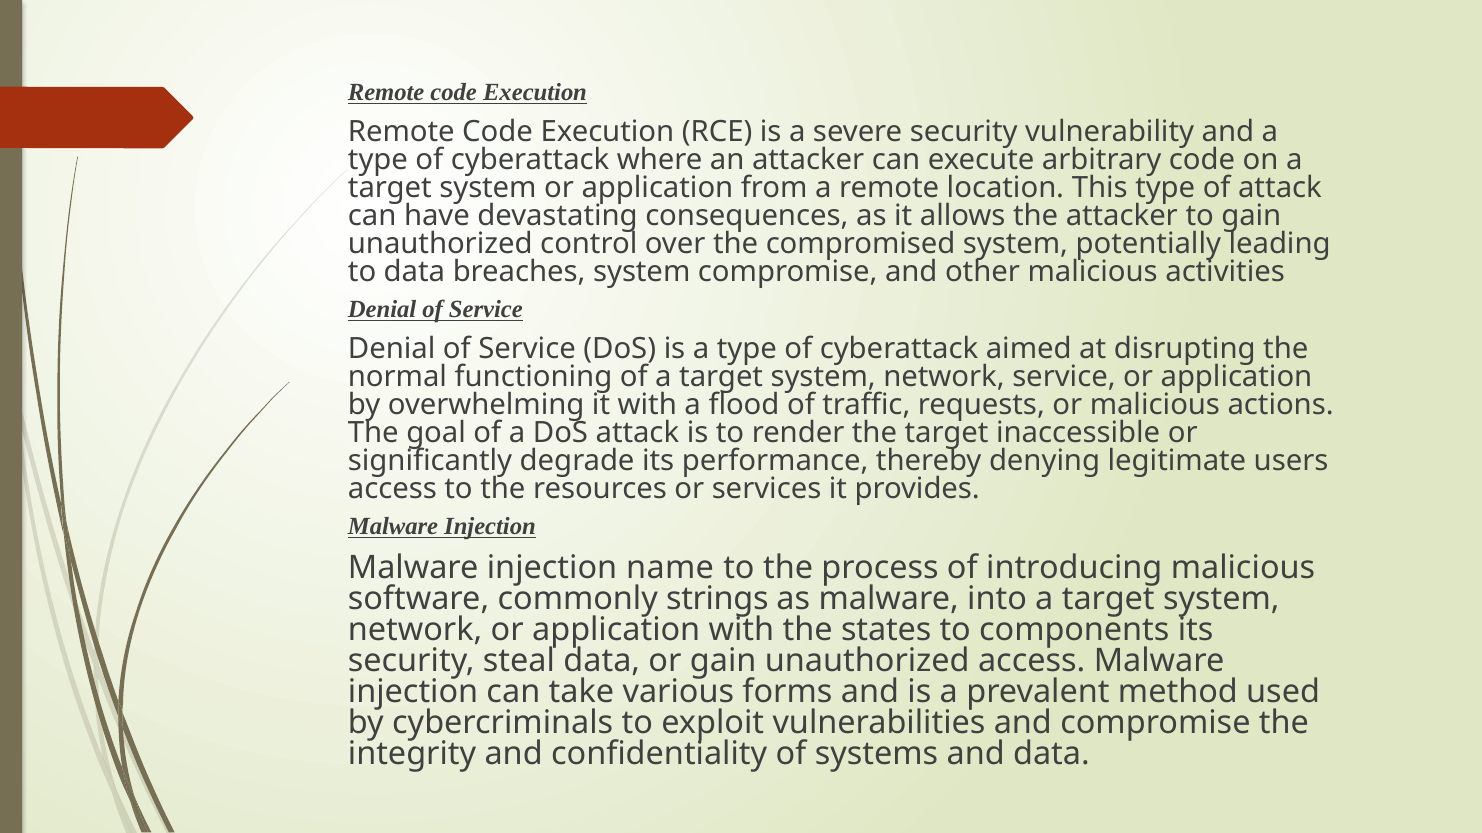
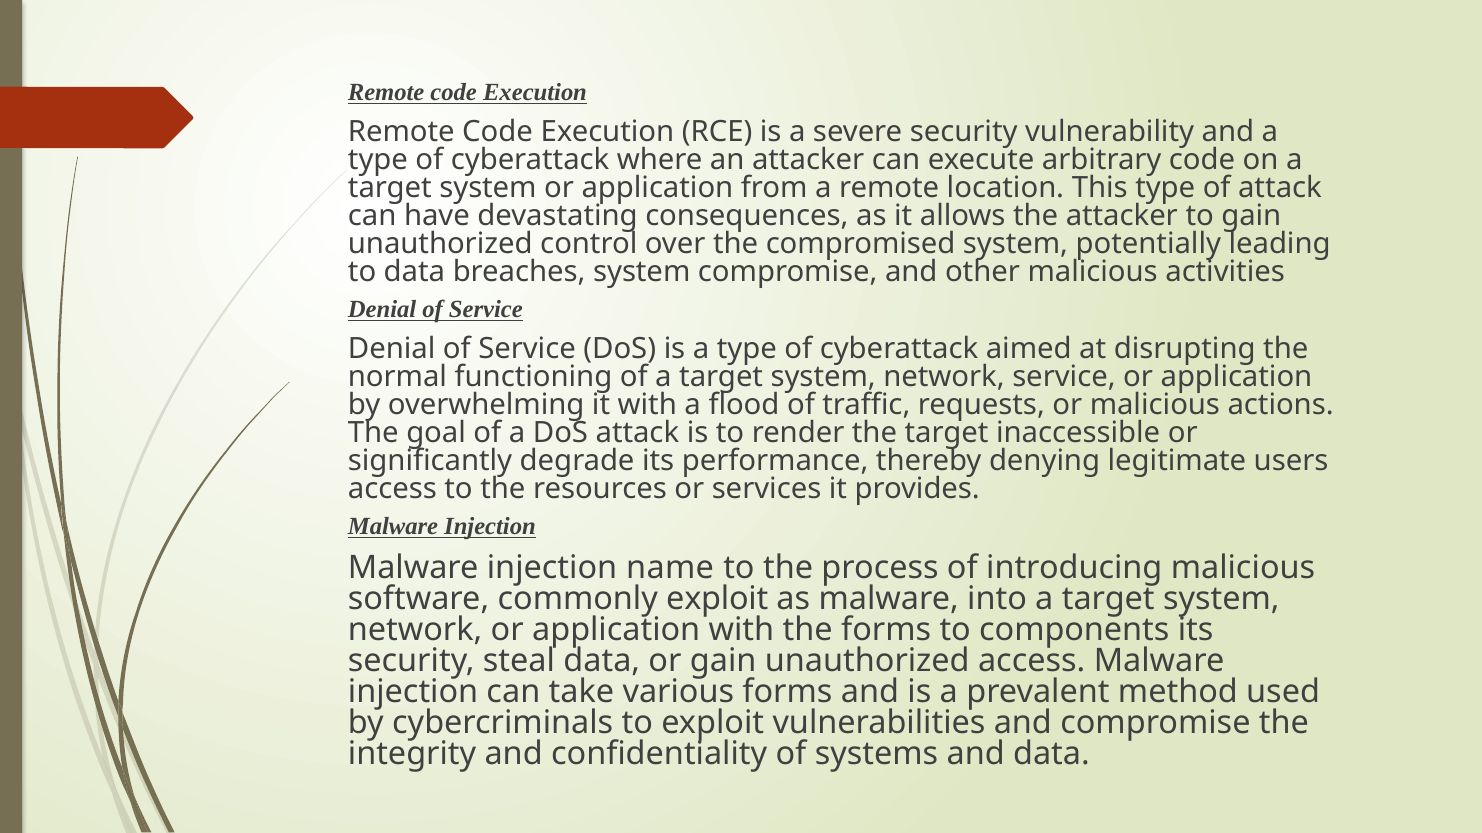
commonly strings: strings -> exploit (717, 599)
the states: states -> forms (886, 630)
